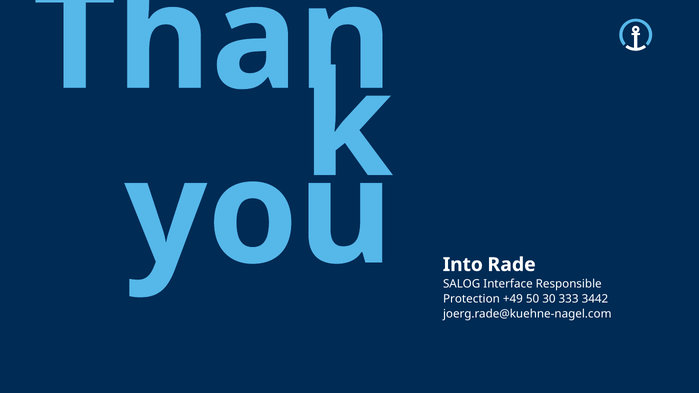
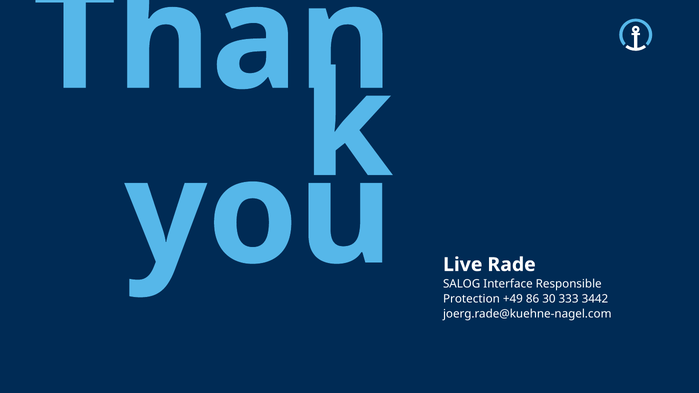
Into: Into -> Live (463, 265)
50: 50 -> 86 (533, 299)
